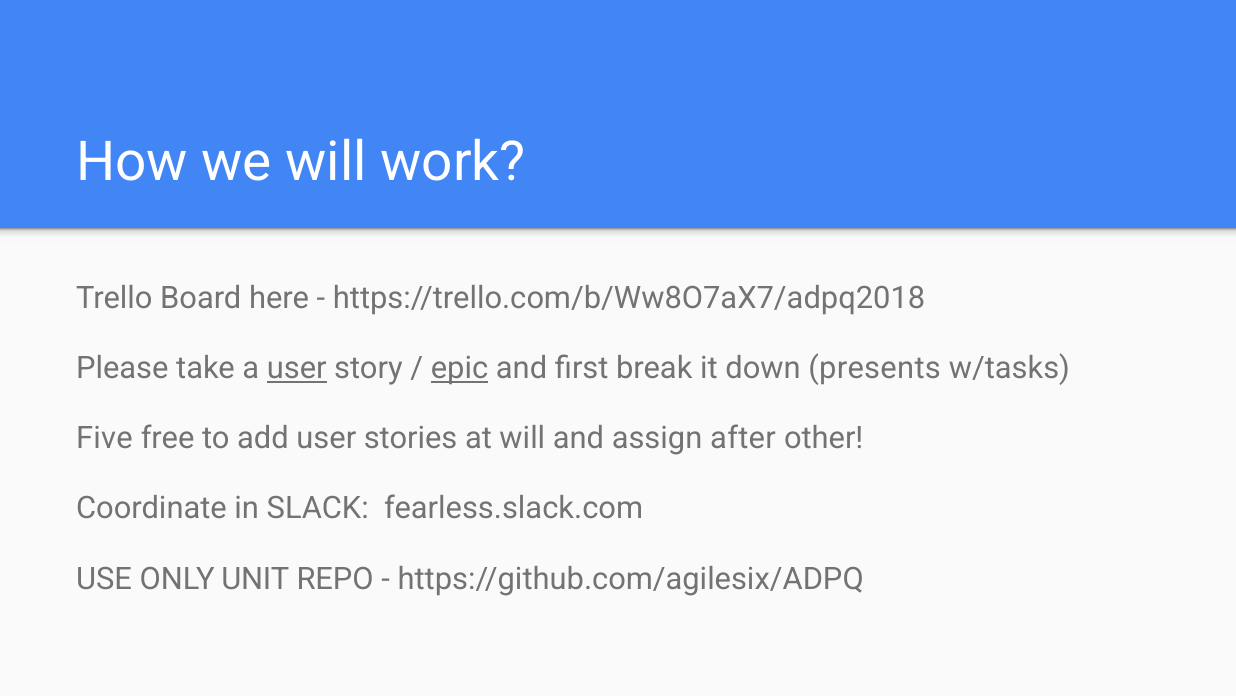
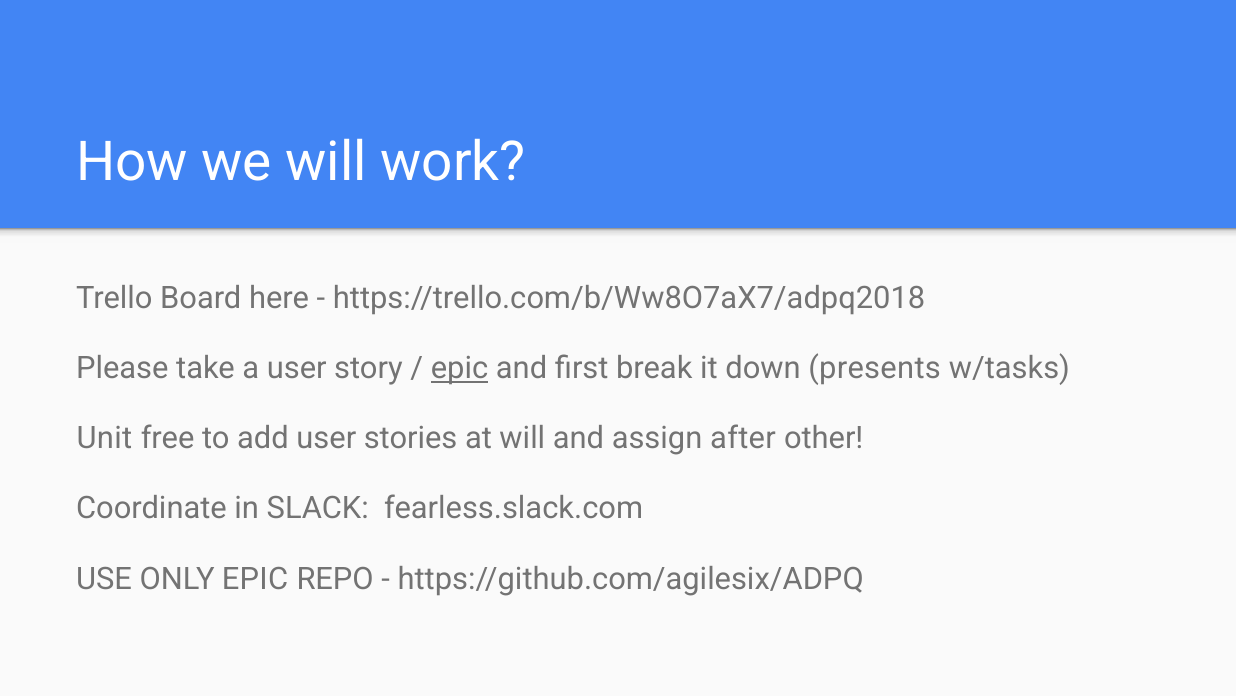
user underline: present -> none (297, 368)
Five: Five -> Unit (104, 438)
ONLY UNIT: UNIT -> EPIC (255, 578)
